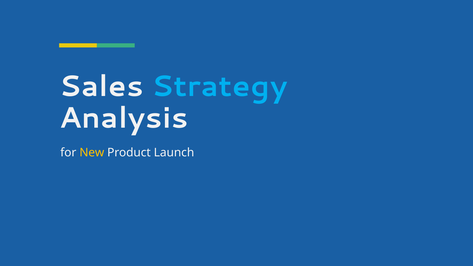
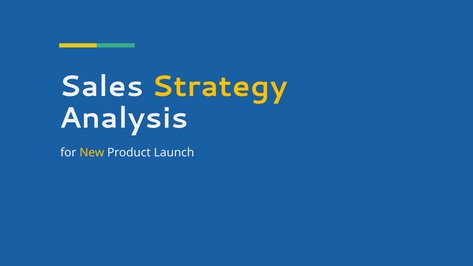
Strategy colour: light blue -> yellow (220, 86)
